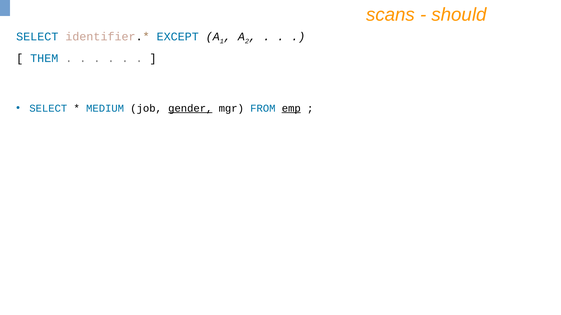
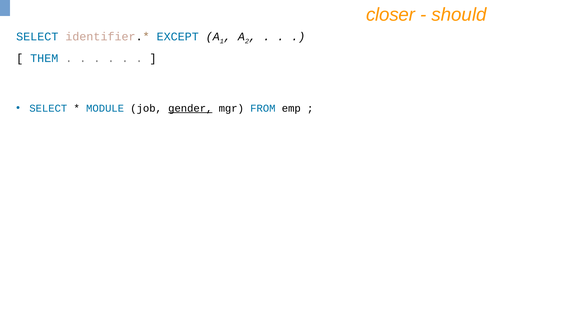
scans: scans -> closer (391, 15)
MEDIUM: MEDIUM -> MODULE (105, 108)
emp underline: present -> none (291, 108)
